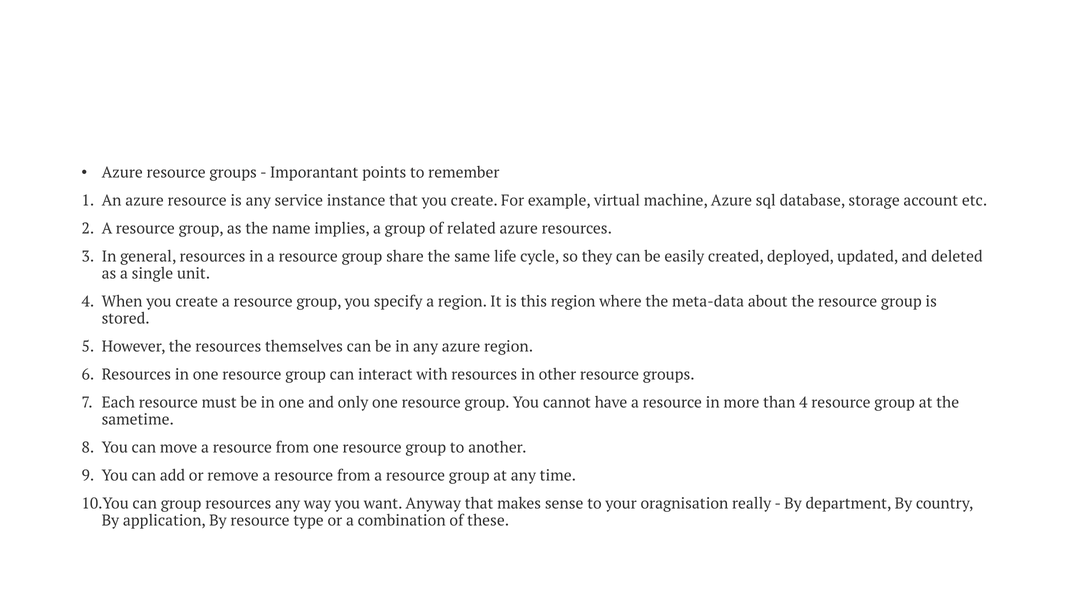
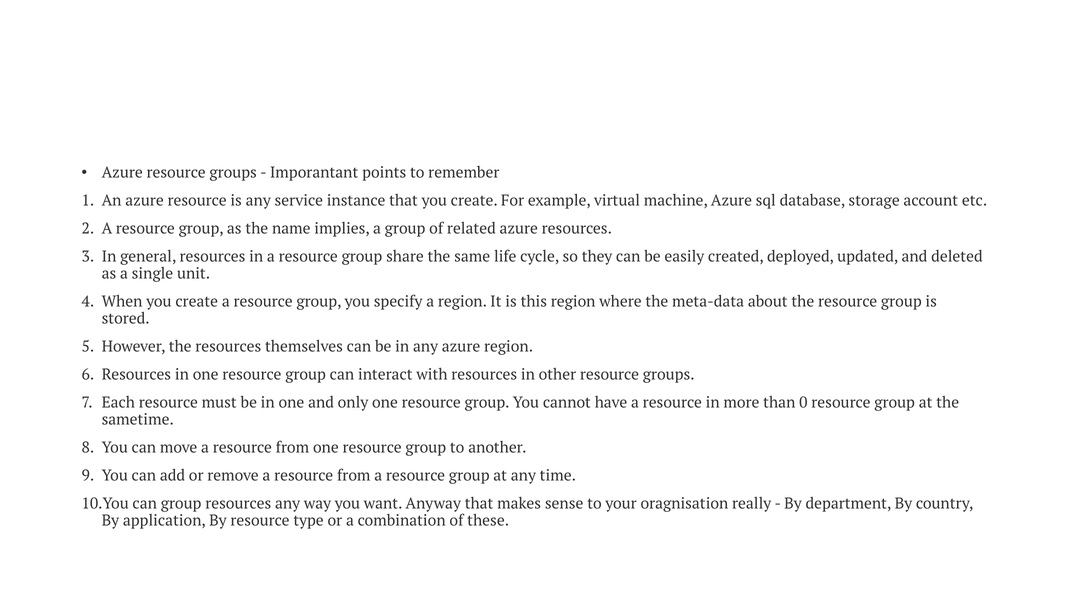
than 4: 4 -> 0 (803, 402)
